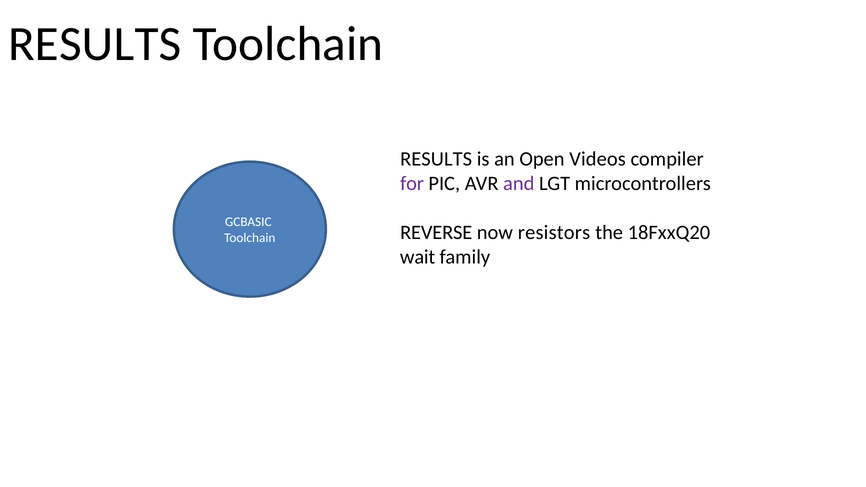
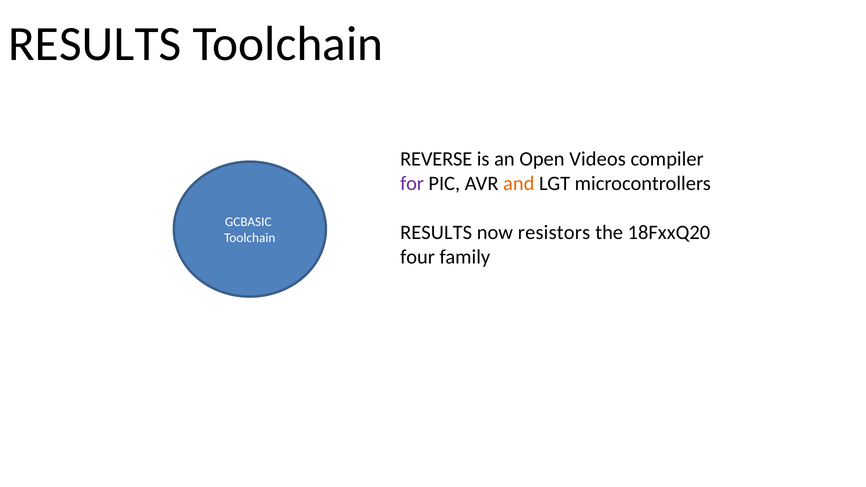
RESULTS: RESULTS -> REVERSE (436, 159)
and colour: purple -> orange (519, 183)
REVERSE: REVERSE -> RESULTS (436, 233)
wait: wait -> four (418, 257)
